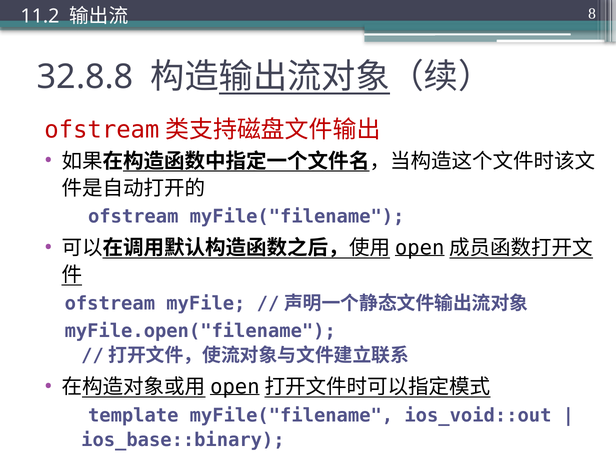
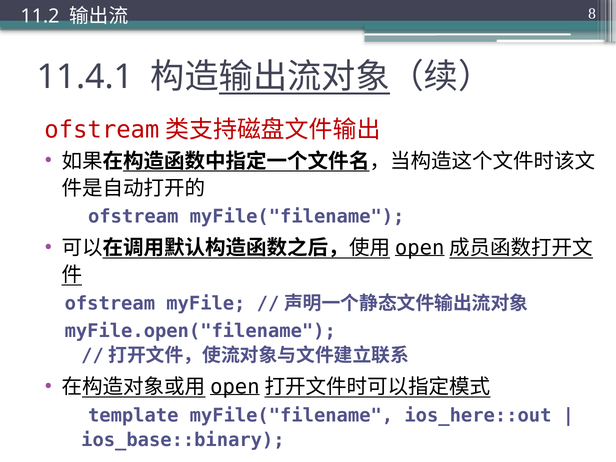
32.8.8: 32.8.8 -> 11.4.1 (85, 77)
ios_void::out: ios_void::out -> ios_here::out (478, 415)
